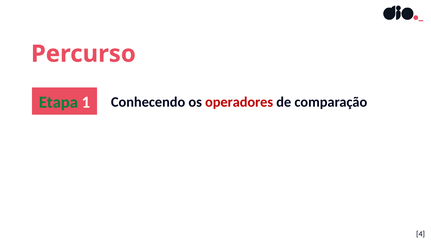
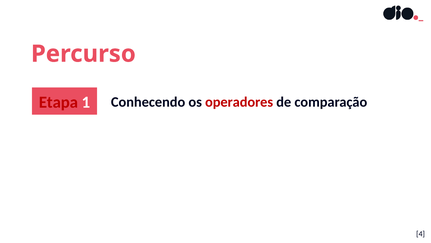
Etapa colour: green -> red (58, 102)
